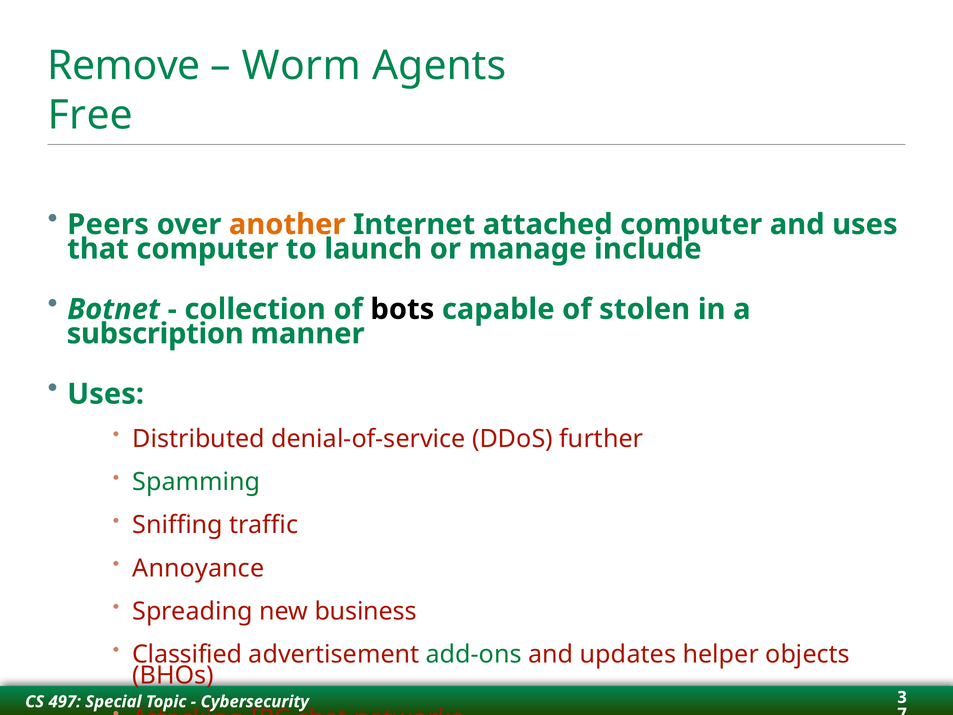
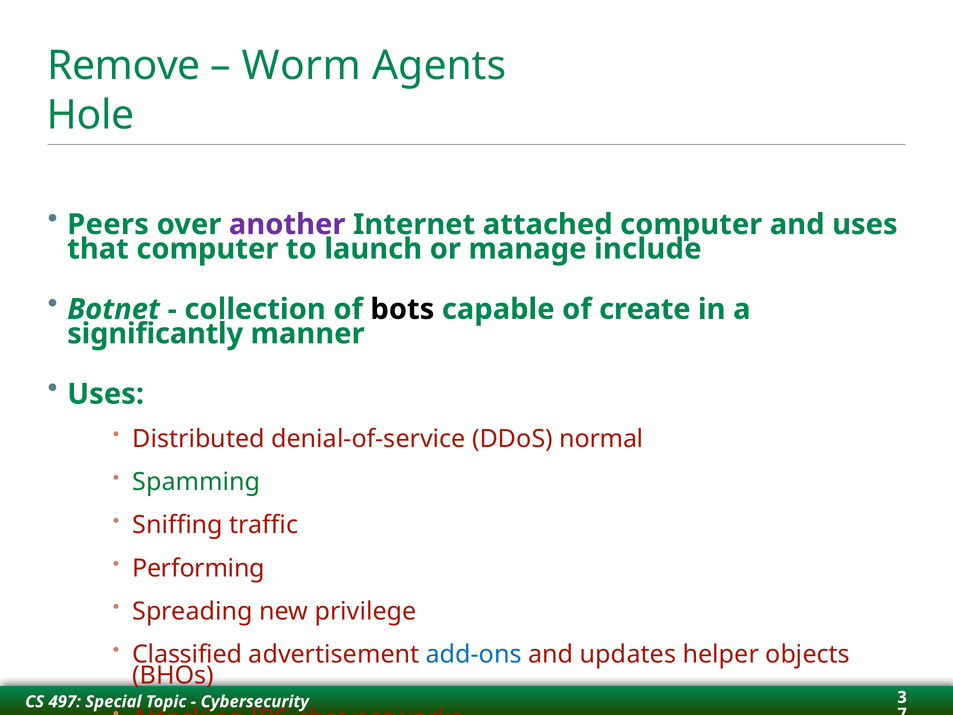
Free: Free -> Hole (91, 115)
another colour: orange -> purple (287, 224)
stolen: stolen -> create (645, 309)
subscription: subscription -> significantly (155, 334)
further: further -> normal (601, 439)
Annoyance: Annoyance -> Performing (198, 568)
business: business -> privilege (366, 611)
add-ons colour: green -> blue (474, 654)
